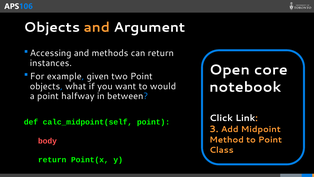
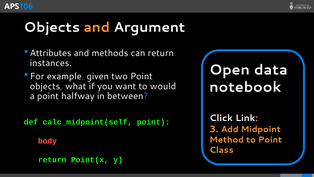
Accessing: Accessing -> Attributes (51, 53)
core: core -> data (271, 70)
